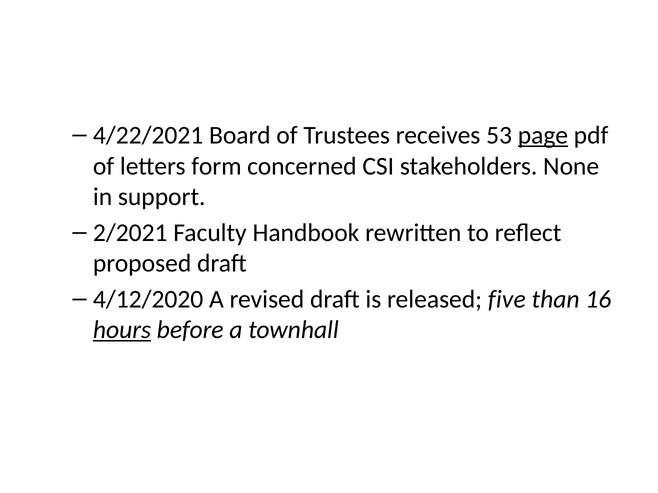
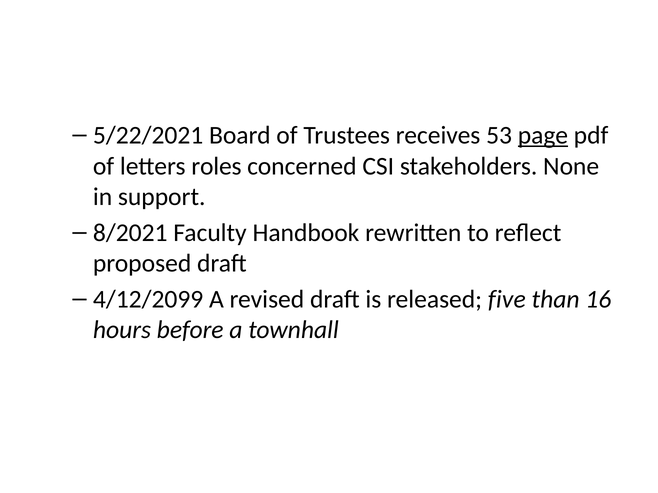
4/22/2021: 4/22/2021 -> 5/22/2021 (148, 136)
form: form -> roles (216, 166)
2/2021: 2/2021 -> 8/2021 (130, 233)
4/12/2020: 4/12/2020 -> 4/12/2099 (148, 299)
hours underline: present -> none (122, 330)
